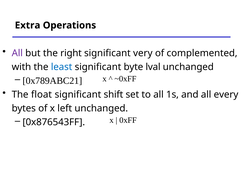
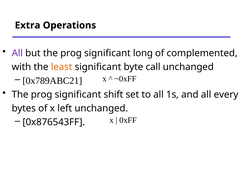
but the right: right -> prog (71, 53)
very: very -> long (143, 53)
least colour: blue -> orange (62, 67)
lval: lval -> call (153, 67)
float: float -> prog (42, 95)
